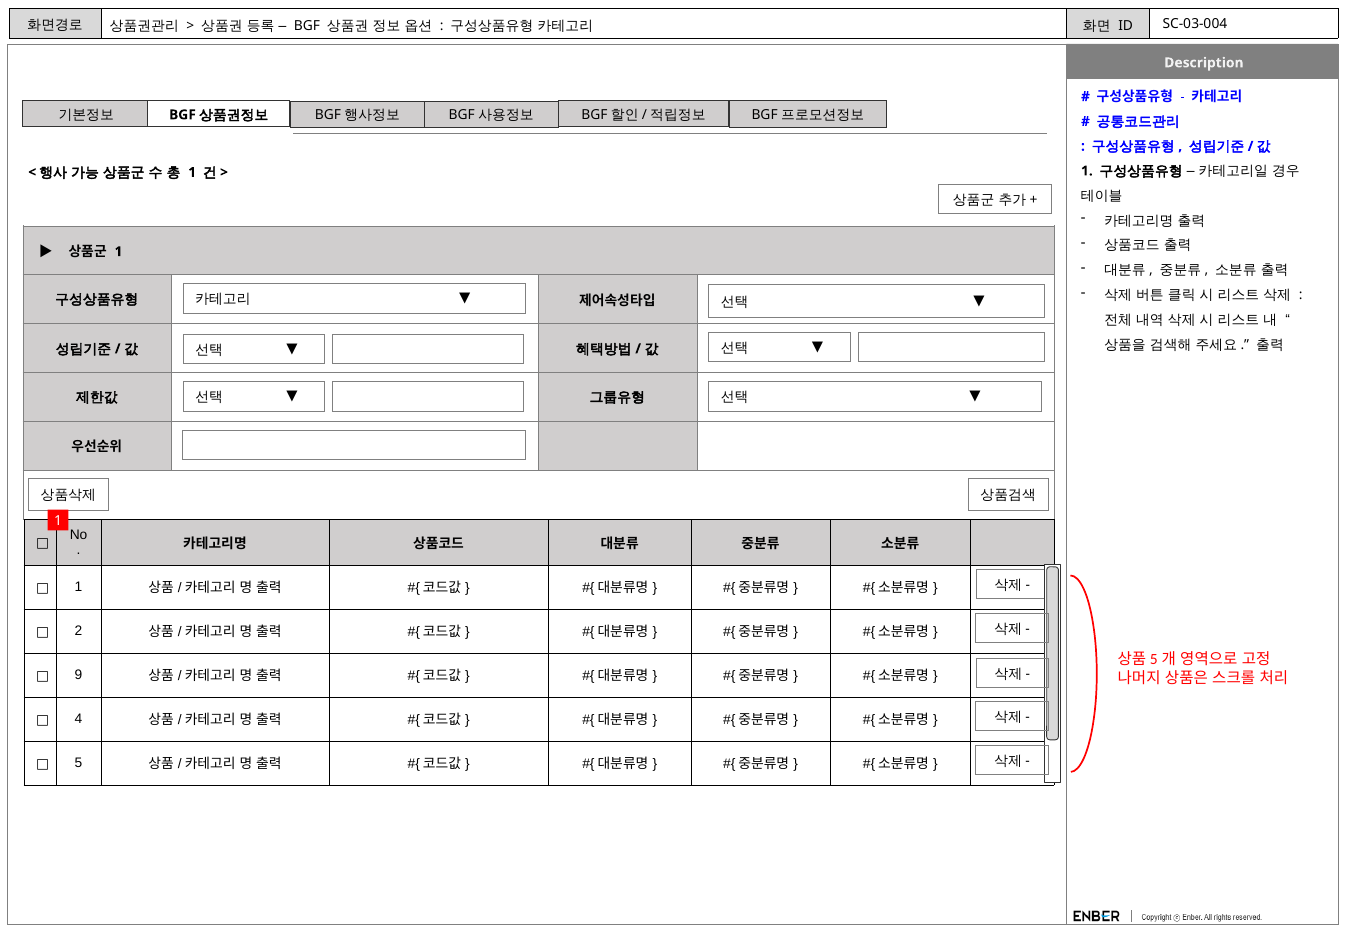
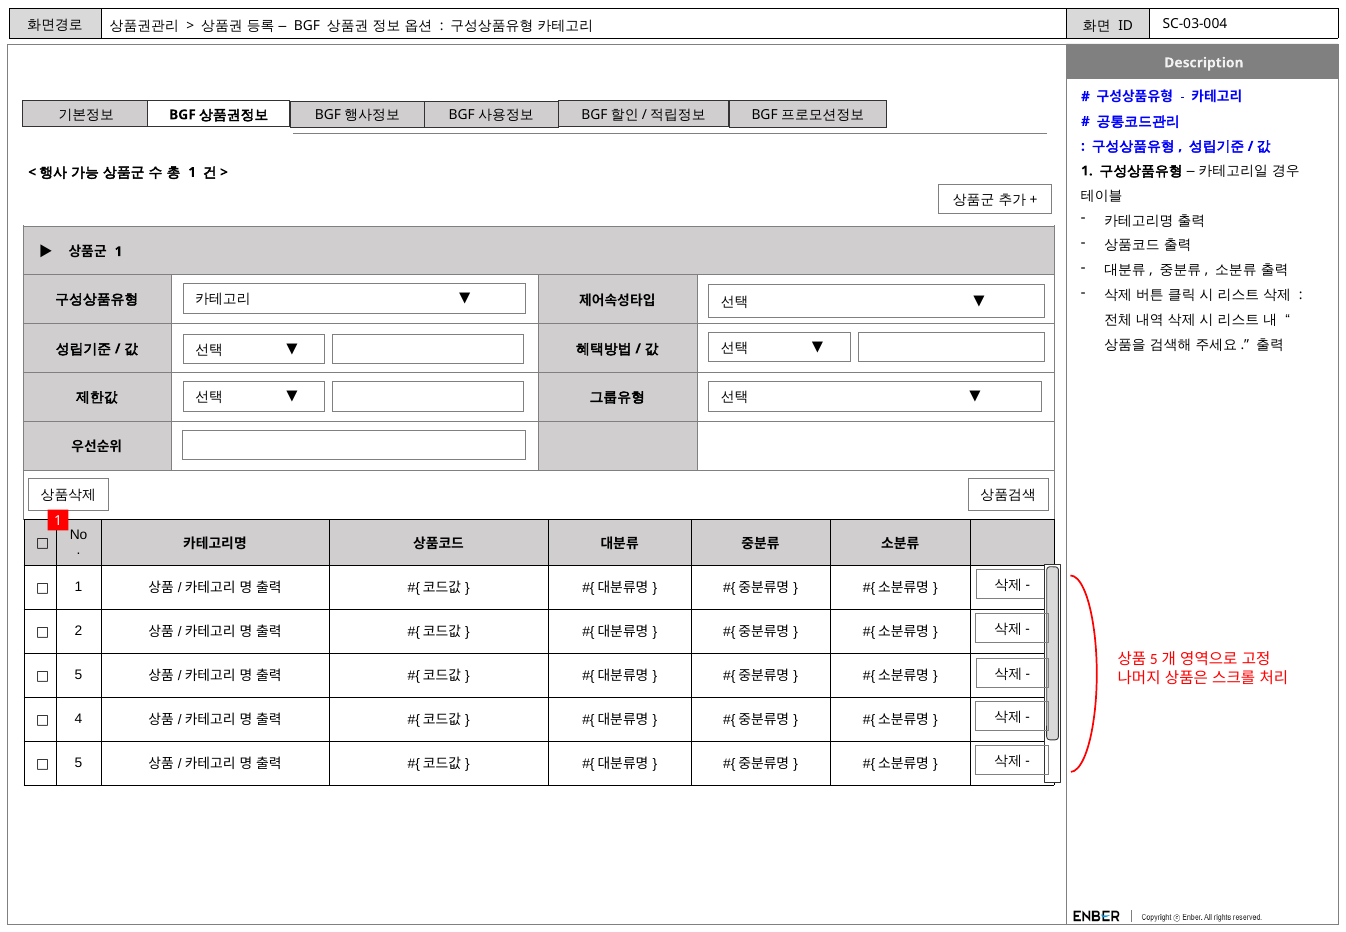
9: 9 -> 5 (79, 675)
